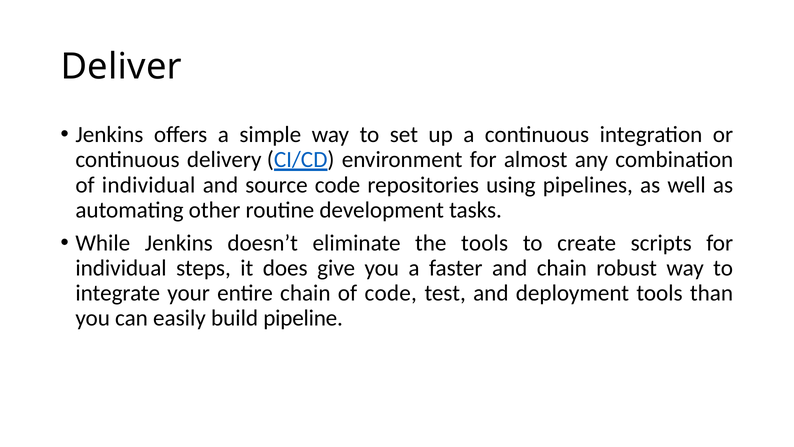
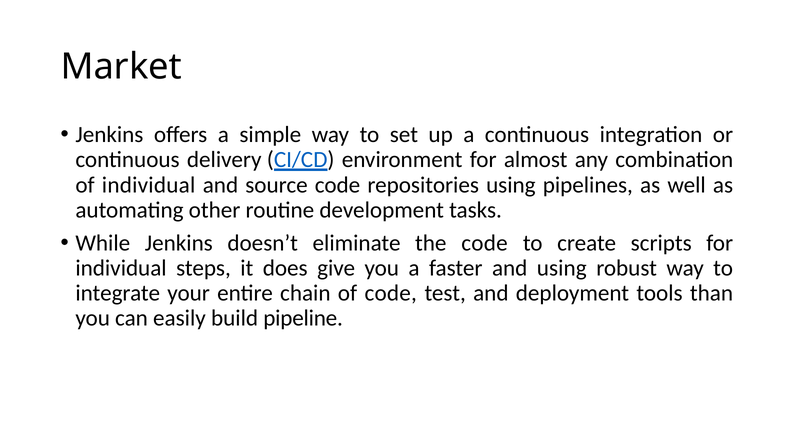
Deliver: Deliver -> Market (121, 67)
the tools: tools -> code (485, 243)
and chain: chain -> using (562, 268)
